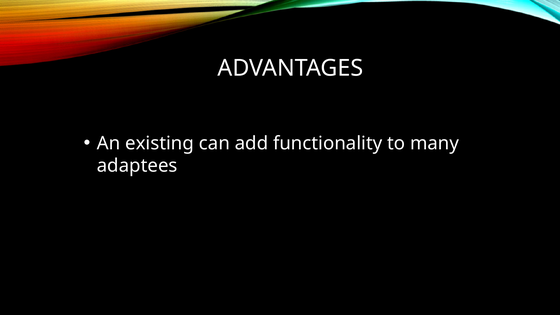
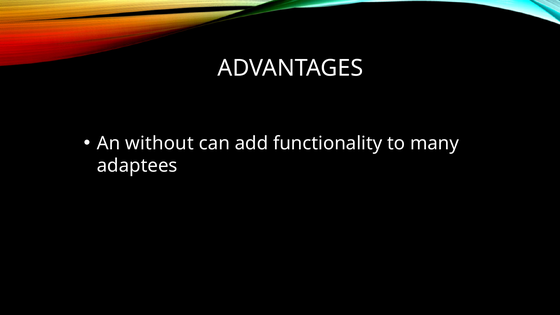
existing: existing -> without (160, 143)
